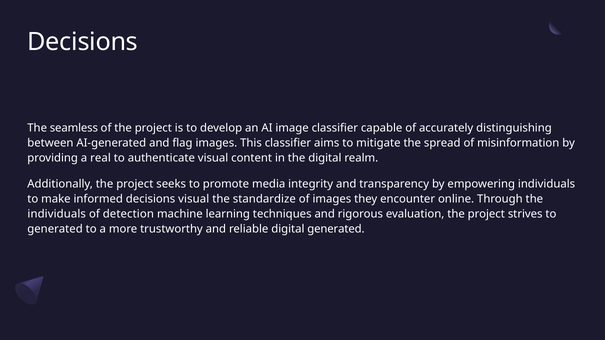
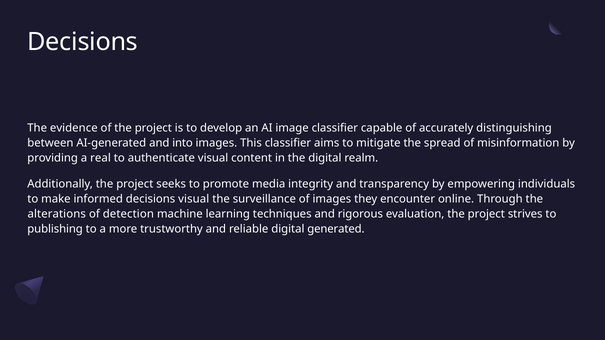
seamless: seamless -> evidence (74, 128)
flag: flag -> into (183, 143)
standardize: standardize -> surveillance (264, 199)
individuals: individuals -> alterations (57, 214)
generated: generated -> publishing (55, 229)
